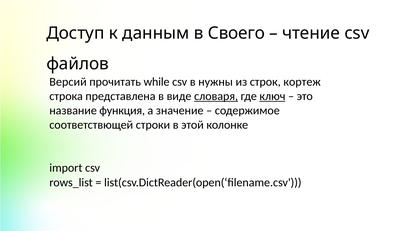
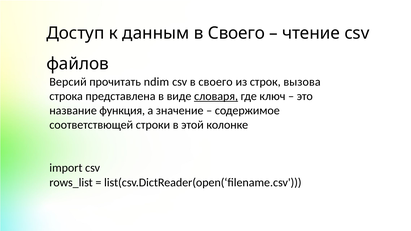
while: while -> ndim (156, 82)
csv в нужны: нужны -> своего (216, 82)
кортеж: кортеж -> вызова (302, 82)
ключ underline: present -> none (272, 96)
